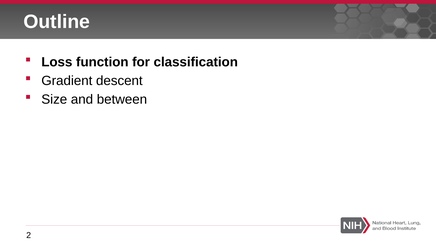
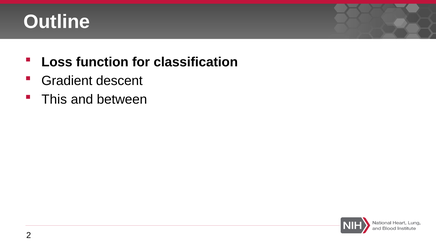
Size: Size -> This (54, 100)
